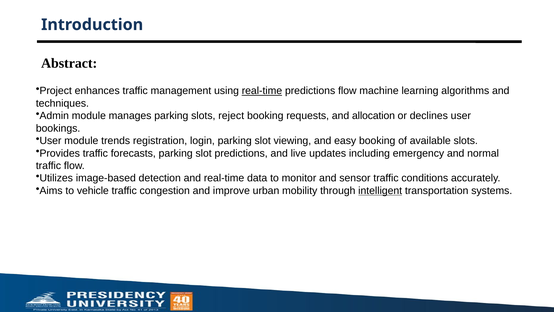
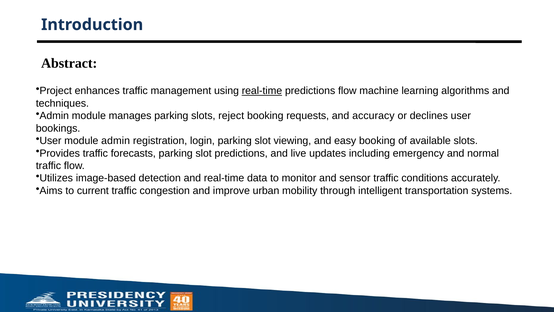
allocation: allocation -> accuracy (373, 116)
module trends: trends -> admin (116, 141)
vehicle: vehicle -> current (93, 190)
intelligent underline: present -> none (380, 190)
